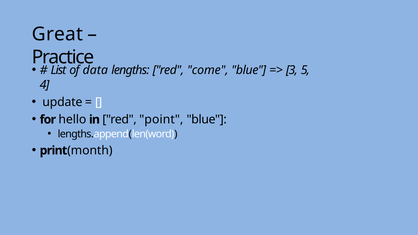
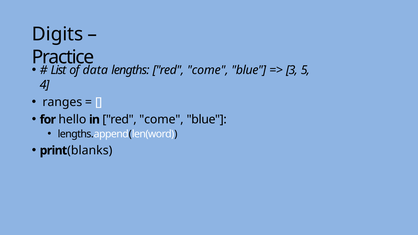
Great: Great -> Digits (58, 34)
update: update -> ranges (62, 102)
in red point: point -> come (161, 120)
month: month -> blanks (90, 151)
